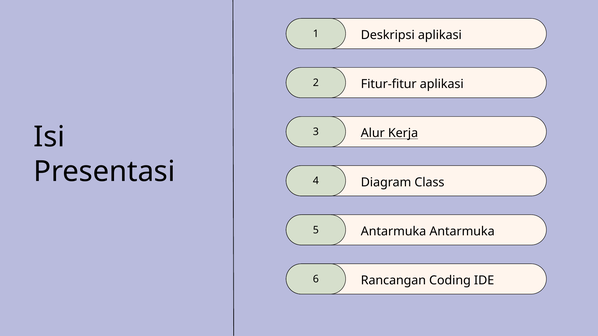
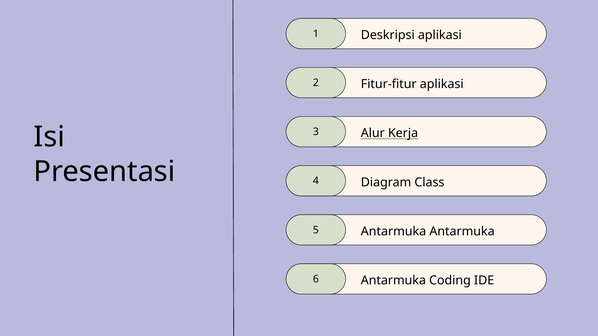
6 Rancangan: Rancangan -> Antarmuka (393, 281)
